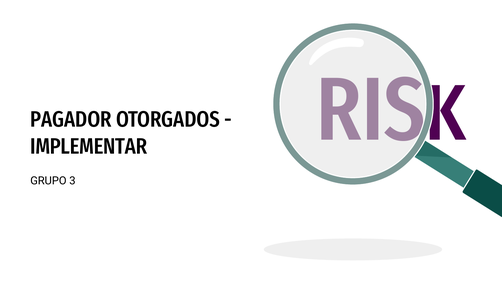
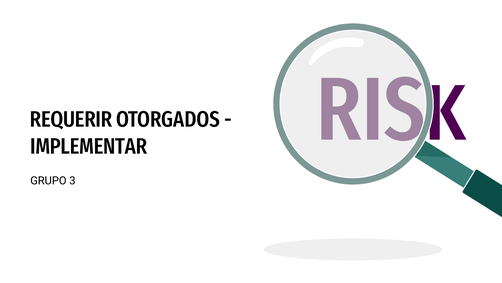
PAGADOR: PAGADOR -> REQUERIR (71, 119)
